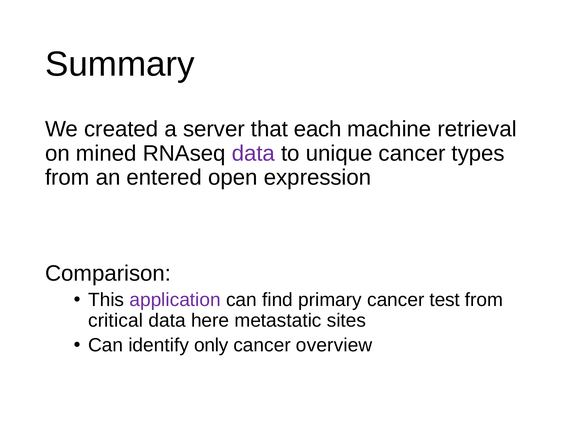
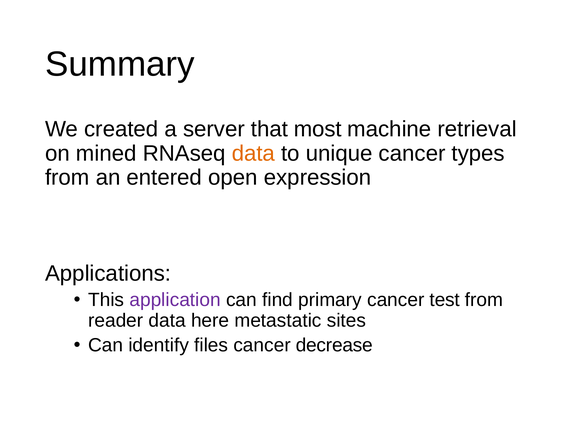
each: each -> most (318, 129)
data colour: purple -> orange (253, 153)
Comparison: Comparison -> Applications (108, 273)
critical: critical -> reader (116, 320)
only: only -> files (211, 345)
overview: overview -> decrease (334, 345)
